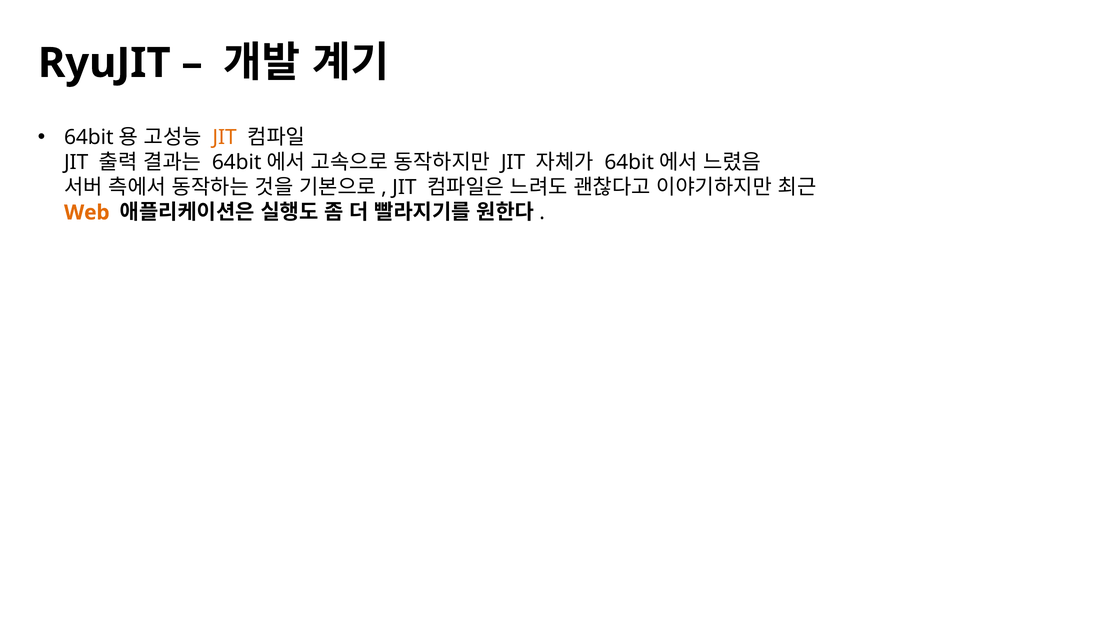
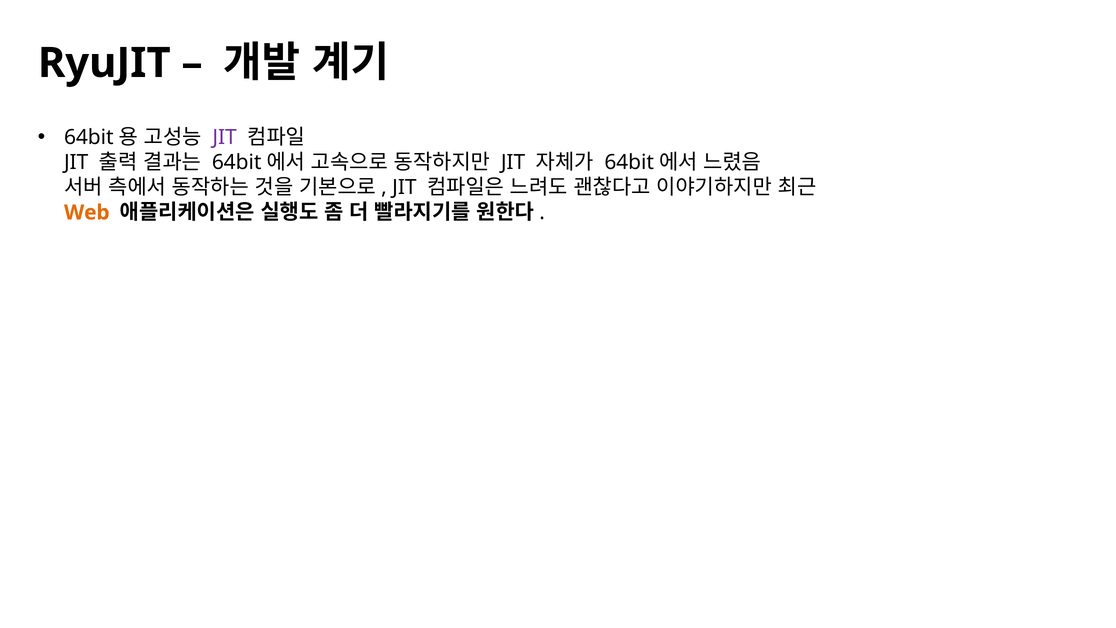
JIT colour: orange -> purple (225, 137)
